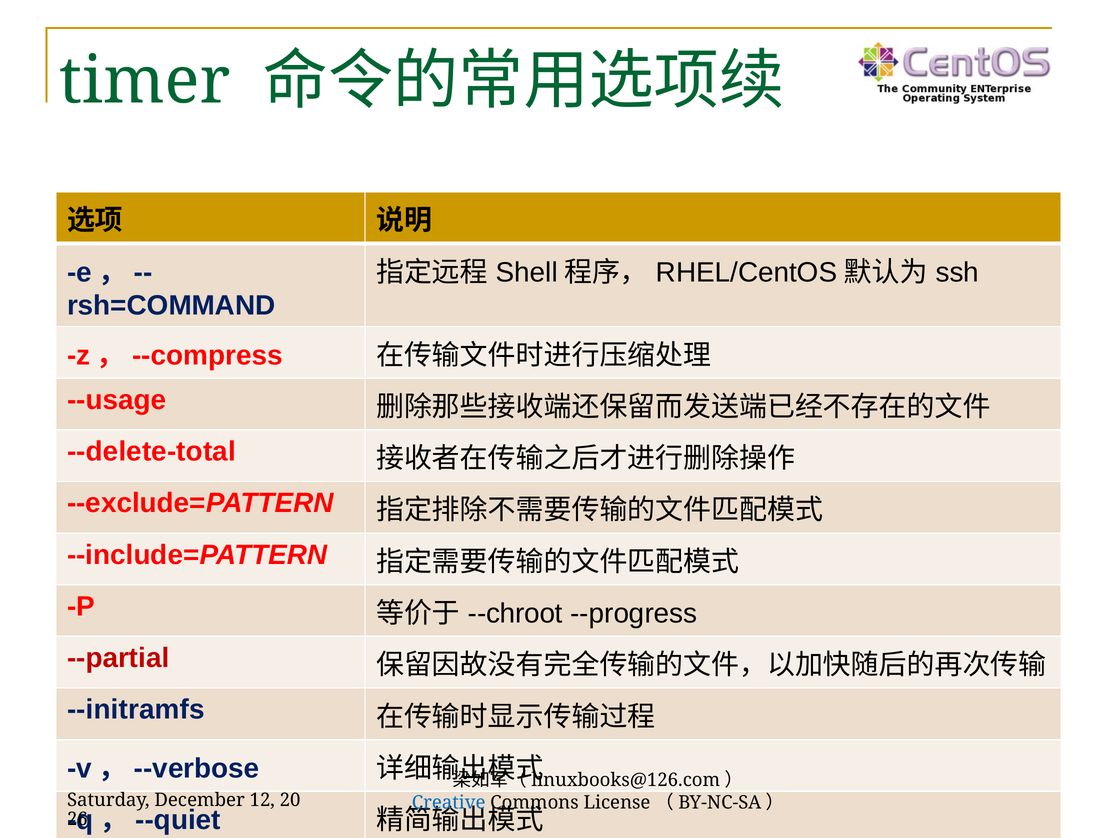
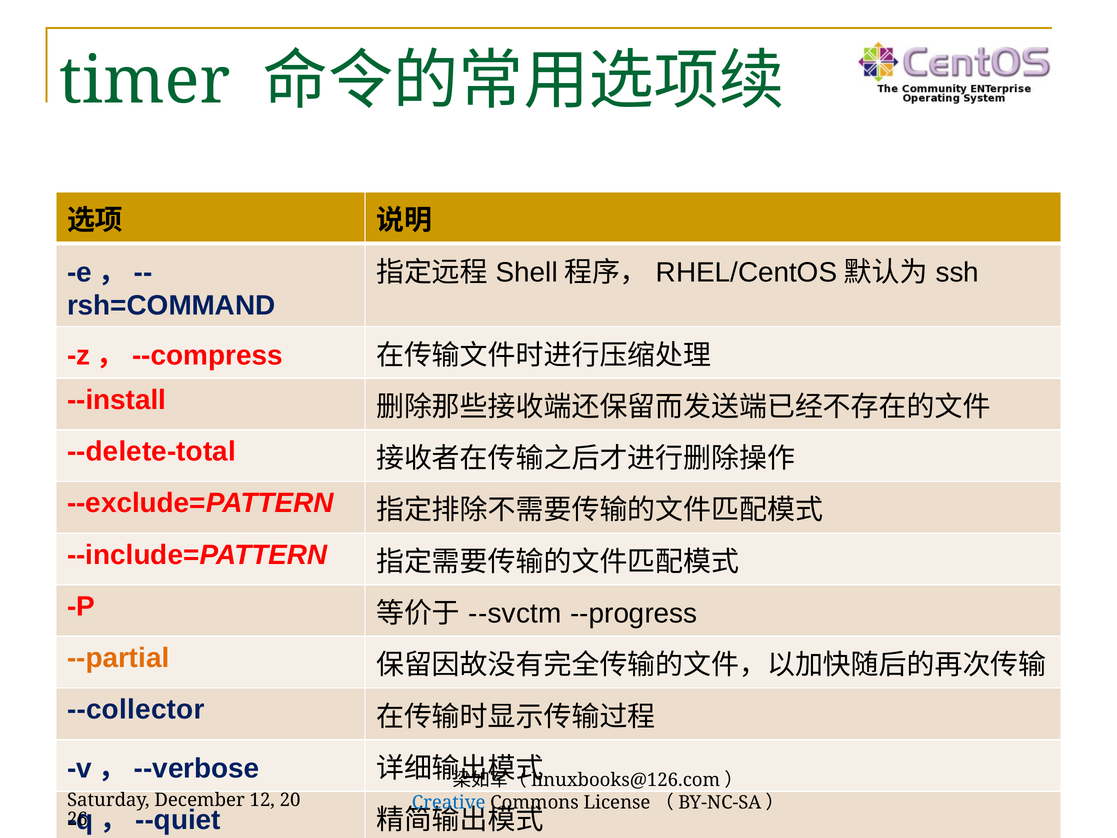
--usage: --usage -> --install (117, 400)
--chroot: --chroot -> --svctm (515, 613)
--partial colour: red -> orange (118, 658)
--initramfs: --initramfs -> --collector (136, 710)
